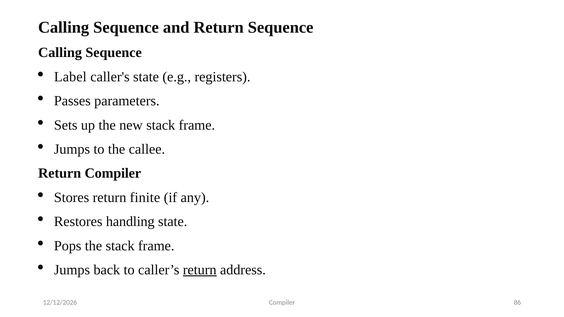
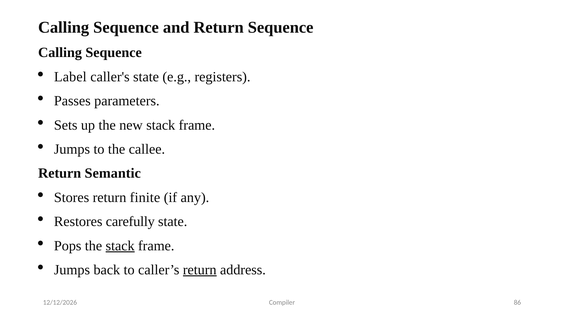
Return Compiler: Compiler -> Semantic (113, 173)
handling: handling -> carefully (130, 222)
stack underline: none -> present (120, 246)
